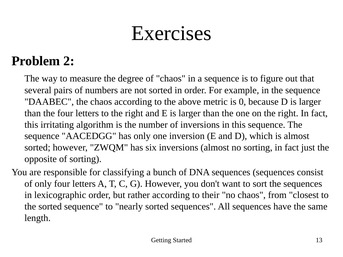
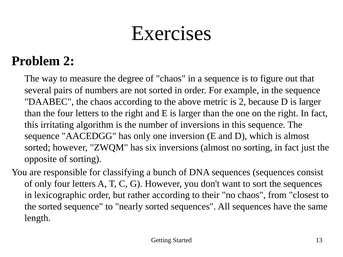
is 0: 0 -> 2 (242, 102)
